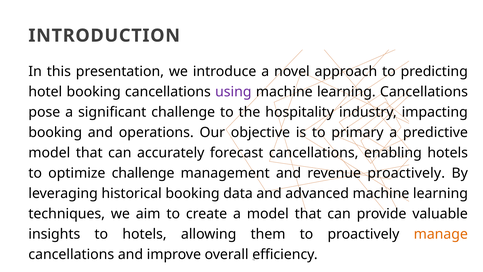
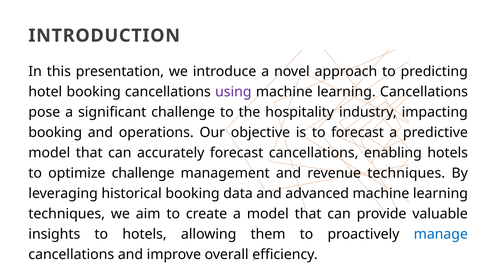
to primary: primary -> forecast (358, 132)
revenue proactively: proactively -> techniques (406, 173)
manage colour: orange -> blue (441, 234)
